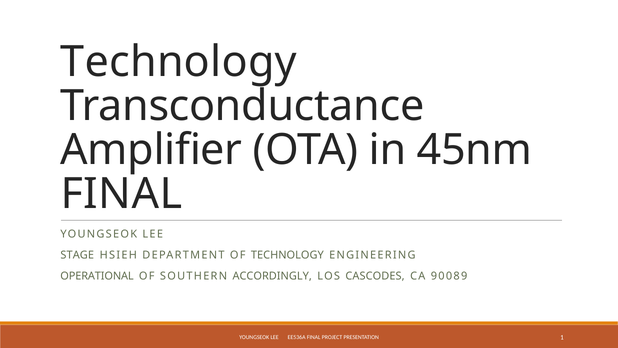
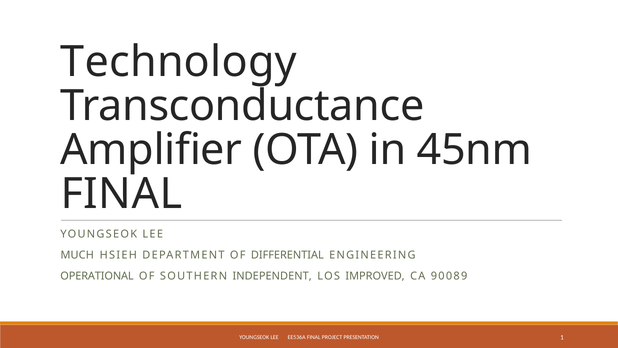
STAGE: STAGE -> MUCH (77, 255)
OF TECHNOLOGY: TECHNOLOGY -> DIFFERENTIAL (287, 255)
ACCORDINGLY: ACCORDINGLY -> INDEPENDENT (272, 276)
CASCODES: CASCODES -> IMPROVED (375, 276)
